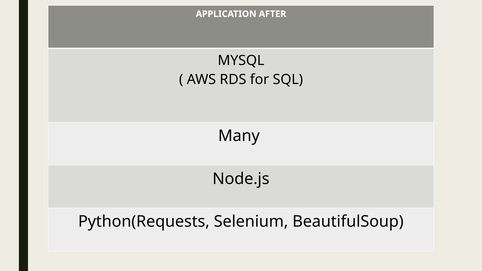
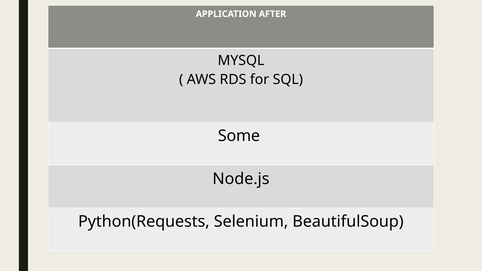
Many: Many -> Some (239, 136)
